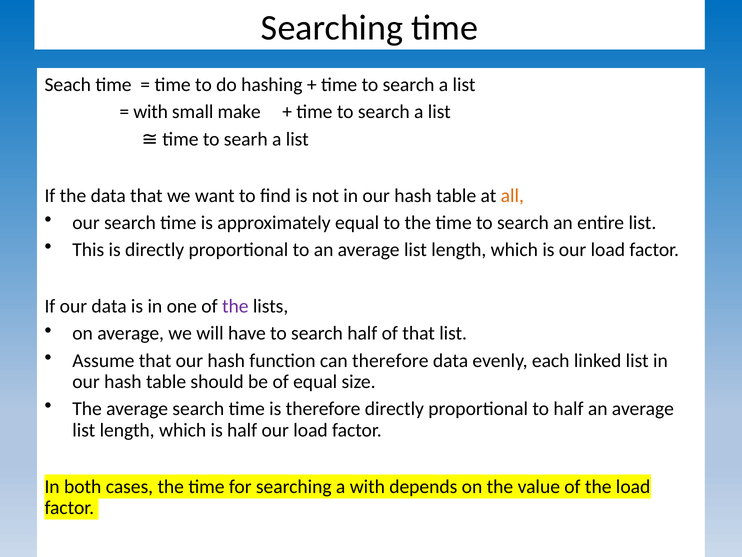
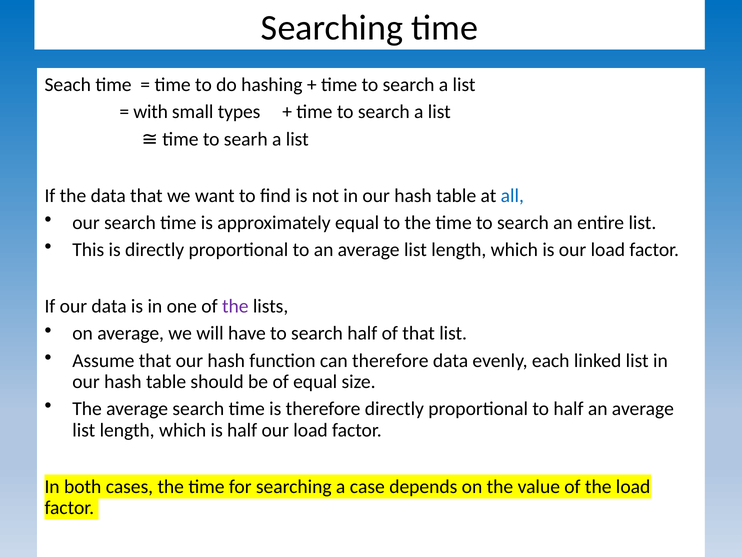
make: make -> types (239, 112)
all colour: orange -> blue (512, 195)
a with: with -> case (367, 486)
